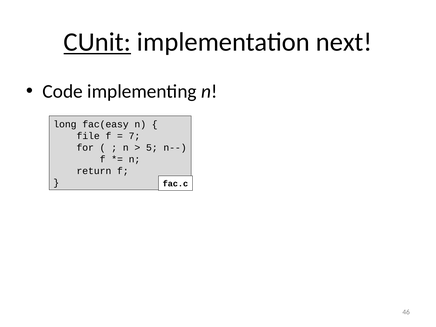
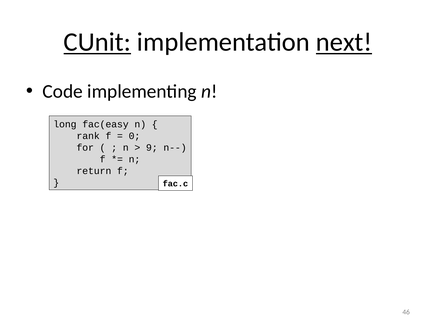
next underline: none -> present (344, 42)
file: file -> rank (88, 136)
7: 7 -> 0 (134, 136)
5: 5 -> 9 (152, 148)
